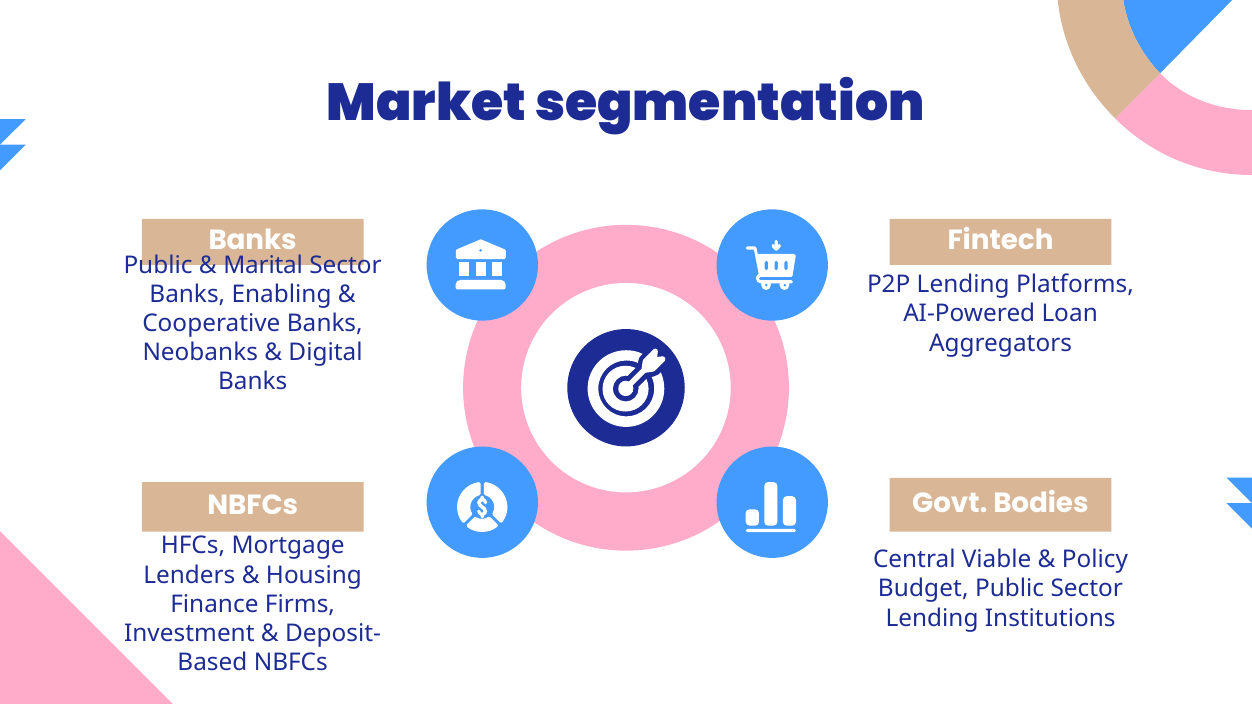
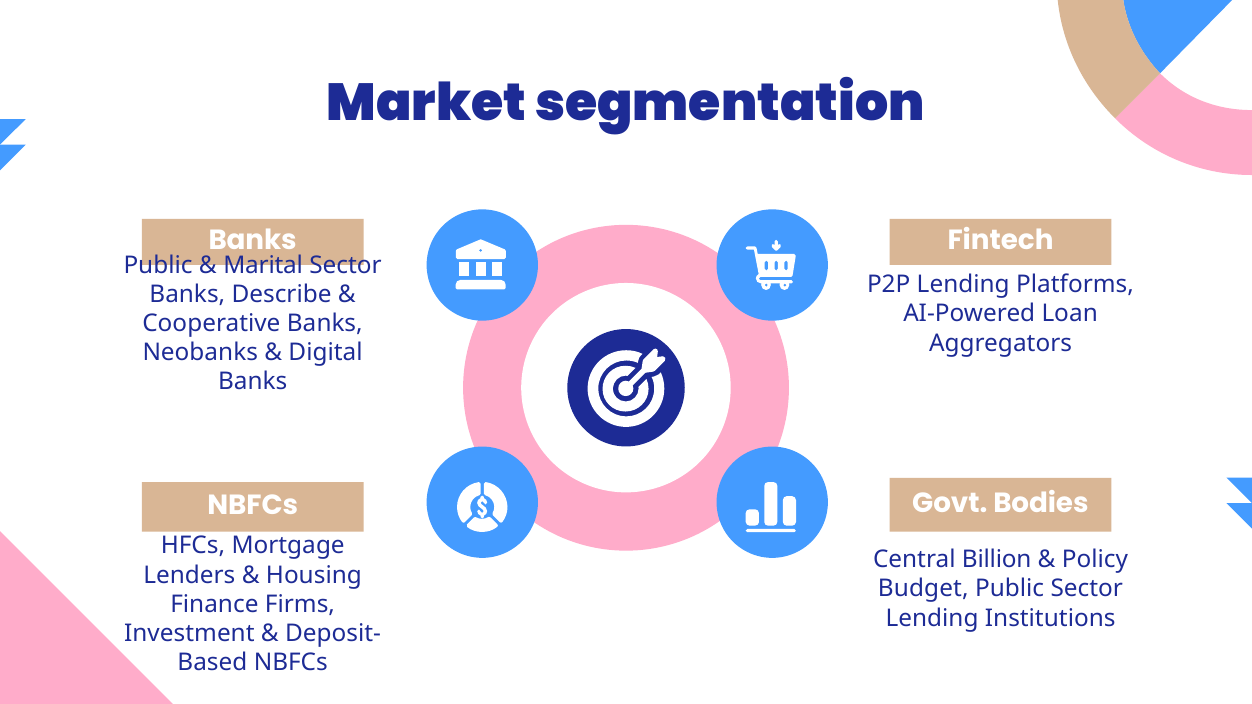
Enabling: Enabling -> Describe (282, 294)
Viable: Viable -> Billion (997, 560)
